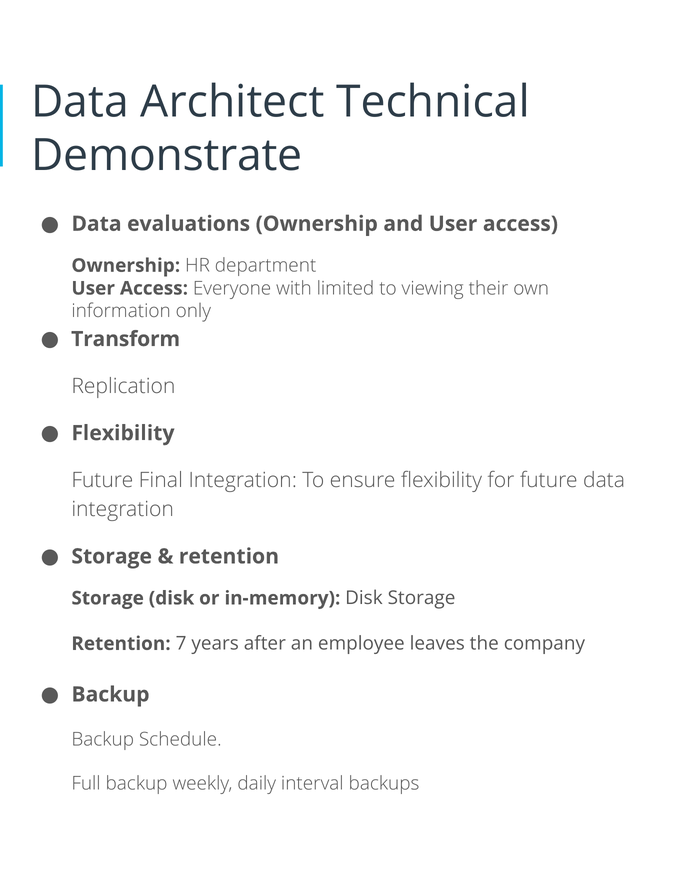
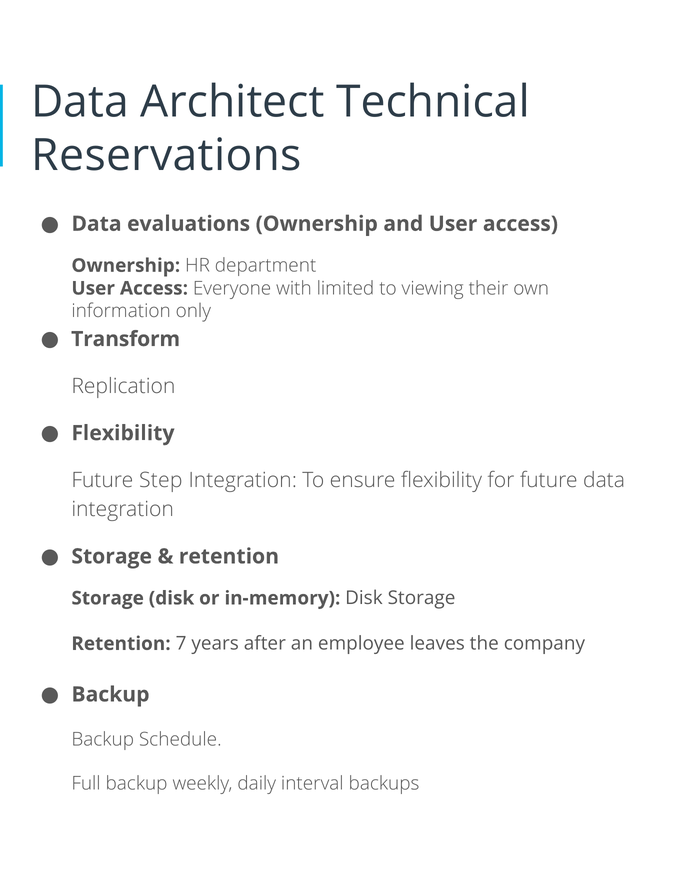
Demonstrate: Demonstrate -> Reservations (166, 155)
Final: Final -> Step (161, 480)
